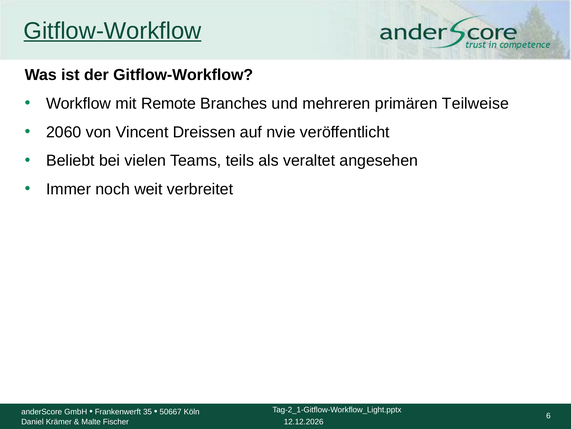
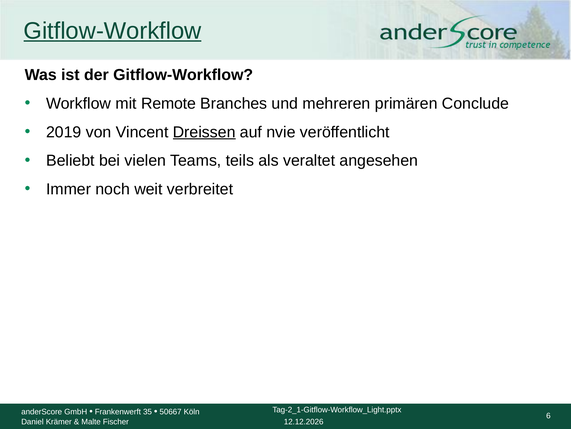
Teilweise: Teilweise -> Conclude (475, 103)
2060: 2060 -> 2019 (64, 132)
Dreissen underline: none -> present (204, 132)
